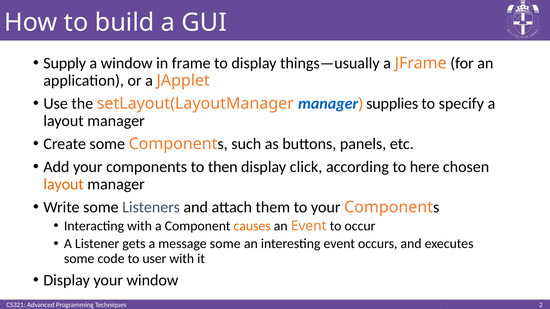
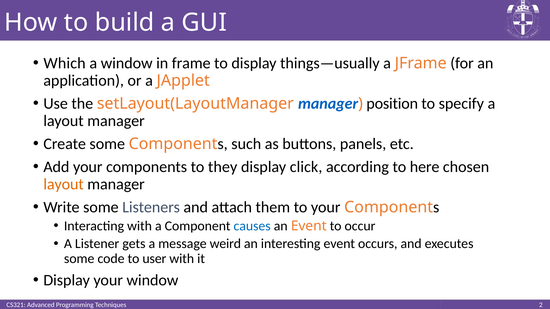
Supply: Supply -> Which (65, 63)
supplies: supplies -> position (392, 104)
then: then -> they (223, 167)
causes colour: orange -> blue (252, 226)
message some: some -> weird (225, 244)
